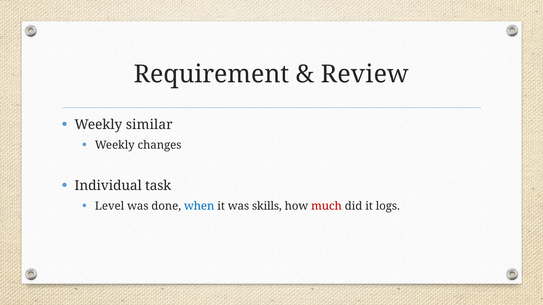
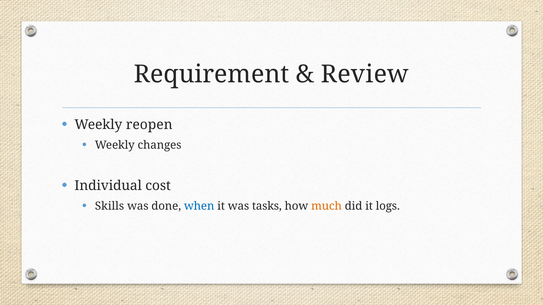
similar: similar -> reopen (149, 125)
task: task -> cost (158, 186)
Level: Level -> Skills (109, 206)
skills: skills -> tasks (267, 206)
much colour: red -> orange (326, 206)
